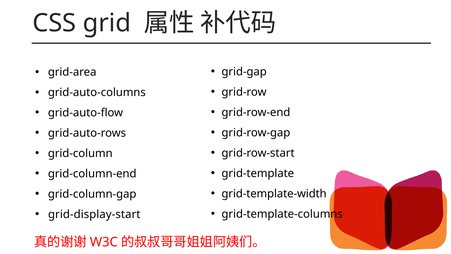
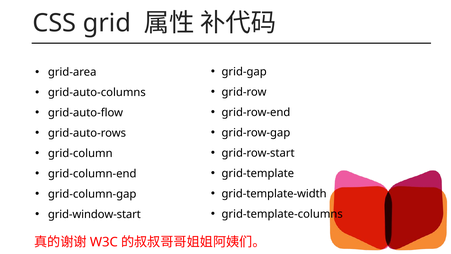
grid-display-start: grid-display-start -> grid-window-start (94, 214)
